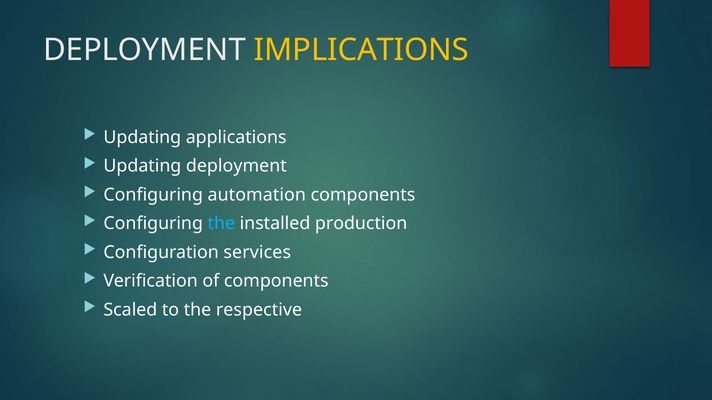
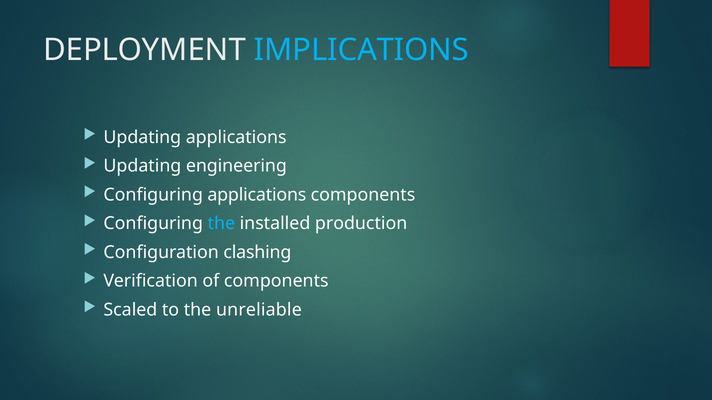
IMPLICATIONS colour: yellow -> light blue (361, 50)
Updating deployment: deployment -> engineering (236, 166)
Configuring automation: automation -> applications (257, 195)
services: services -> clashing (257, 253)
respective: respective -> unreliable (259, 310)
